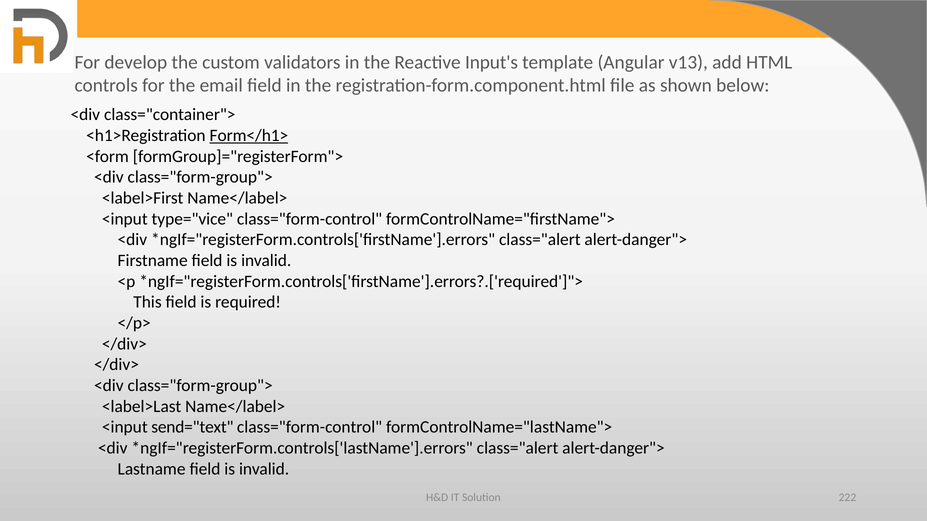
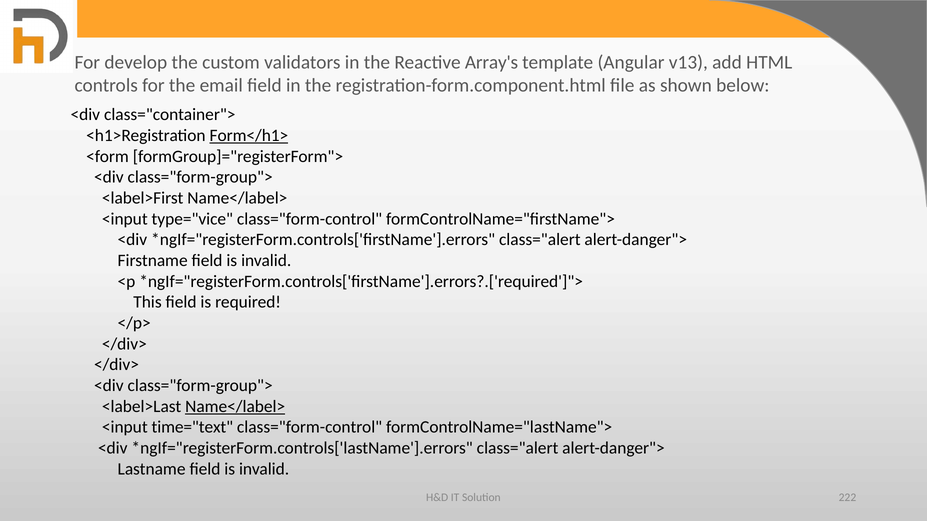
Input's: Input's -> Array's (492, 62)
Name</label> underline: none -> present (235, 407)
send="text: send="text -> time="text (192, 428)
